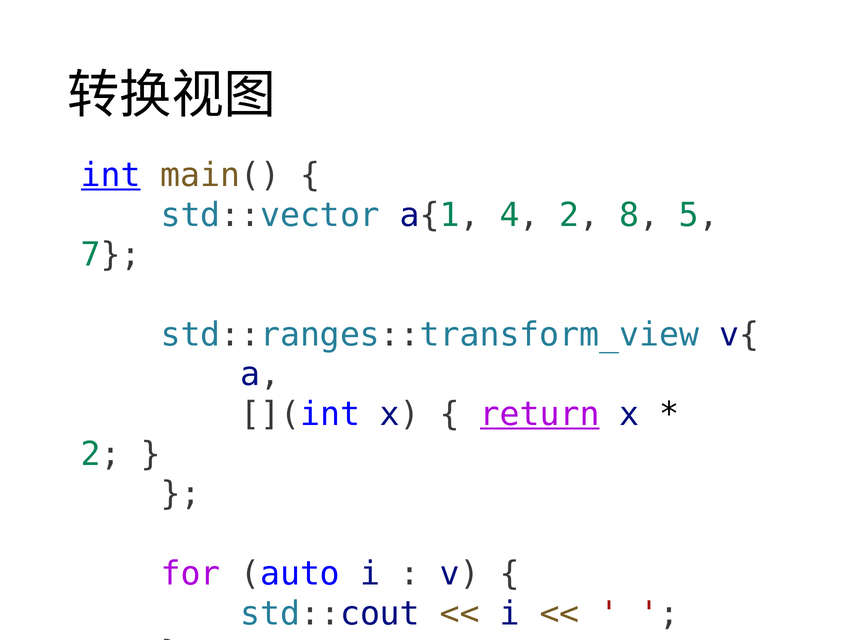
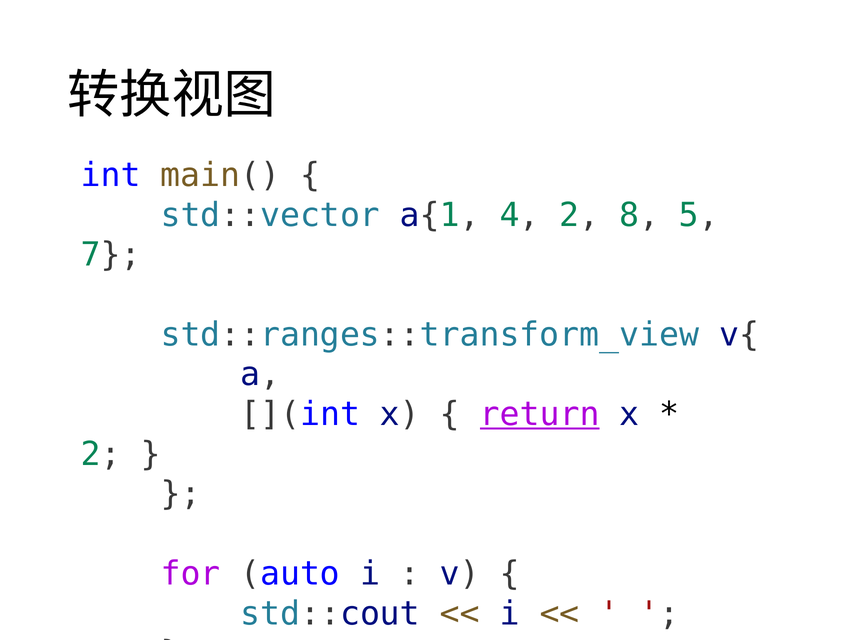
int underline: present -> none (111, 175)
